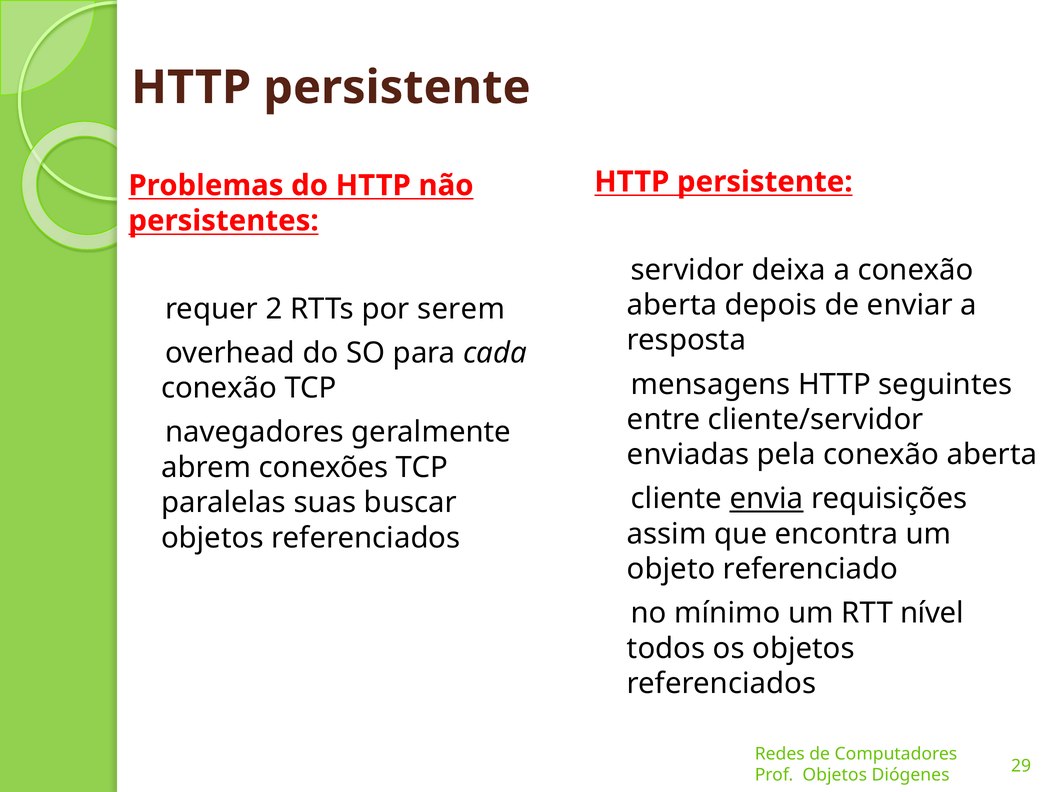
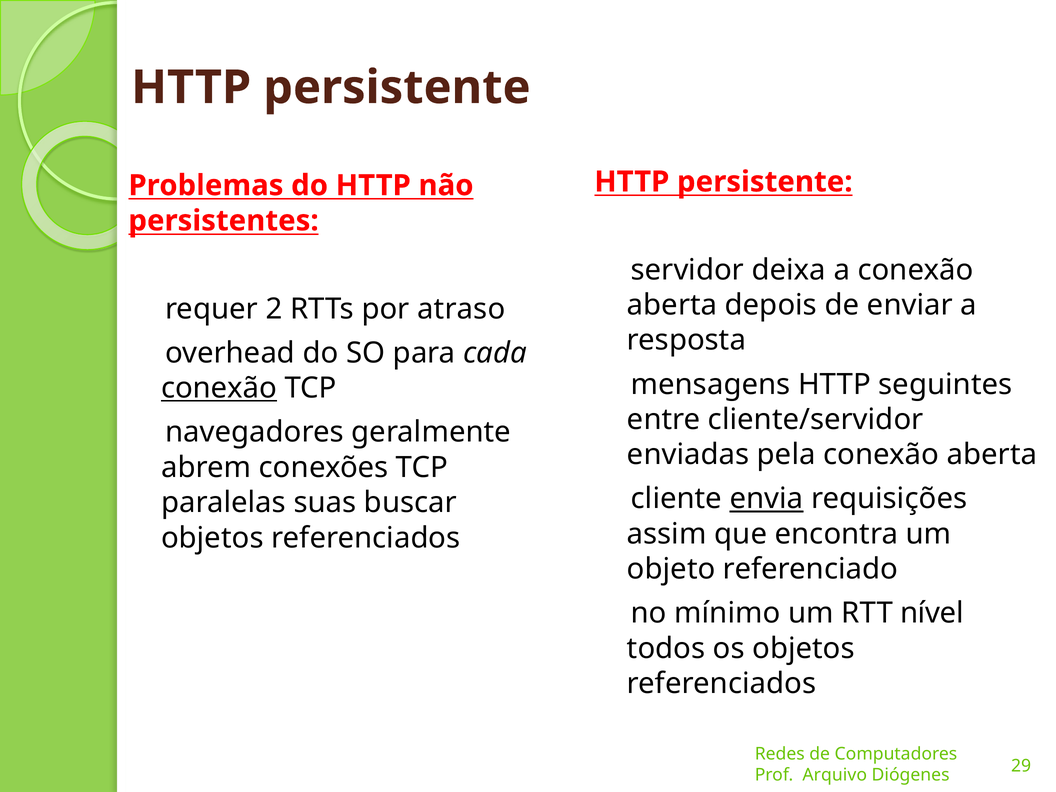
serem: serem -> atraso (461, 309)
conexão underline: none -> present (219, 388)
Prof Objetos: Objetos -> Arquivo (835, 775)
